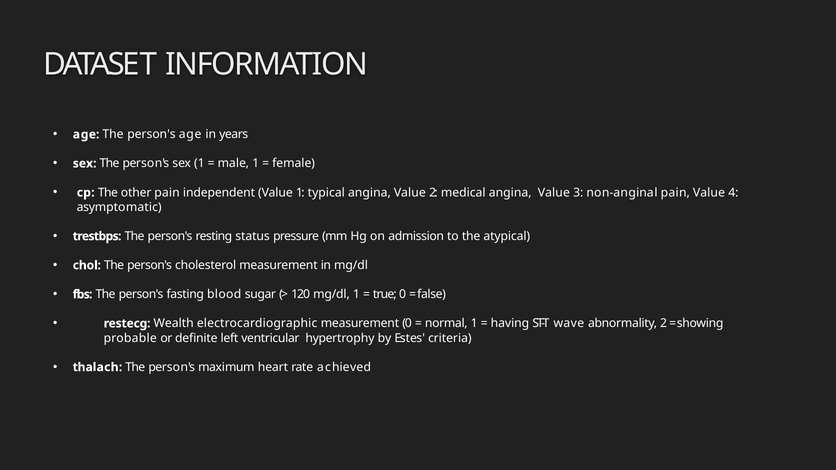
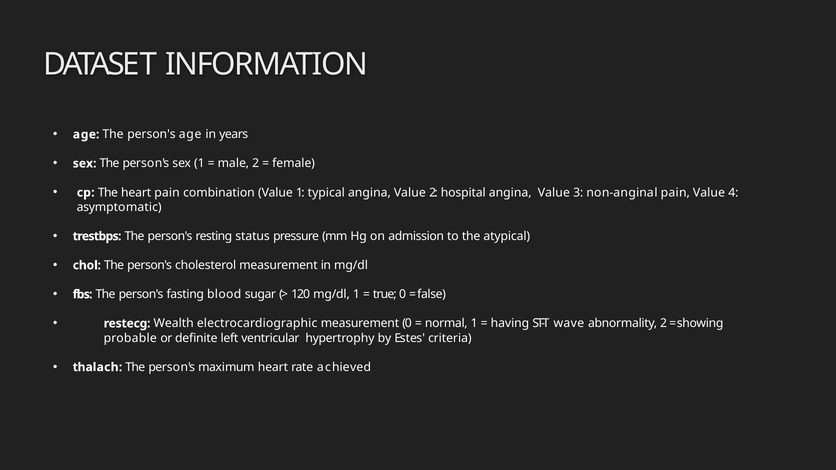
male 1: 1 -> 2 (256, 164)
The other: other -> heart (136, 193)
independent: independent -> combination (219, 193)
medical: medical -> hospital (463, 193)
